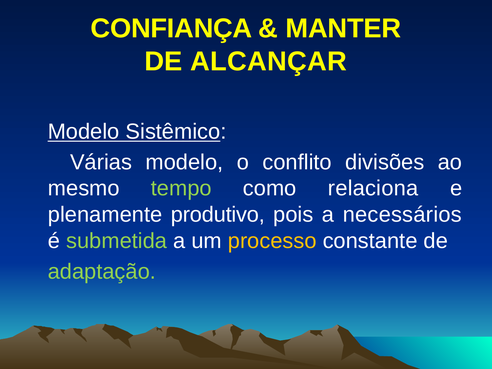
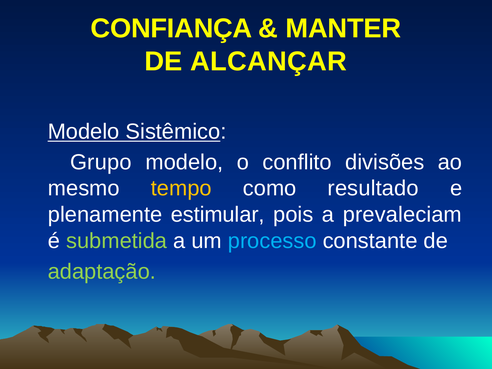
Várias: Várias -> Grupo (101, 162)
tempo colour: light green -> yellow (181, 188)
relaciona: relaciona -> resultado (373, 188)
produtivo: produtivo -> estimular (218, 215)
necessários: necessários -> prevaleciam (402, 215)
processo colour: yellow -> light blue (272, 241)
